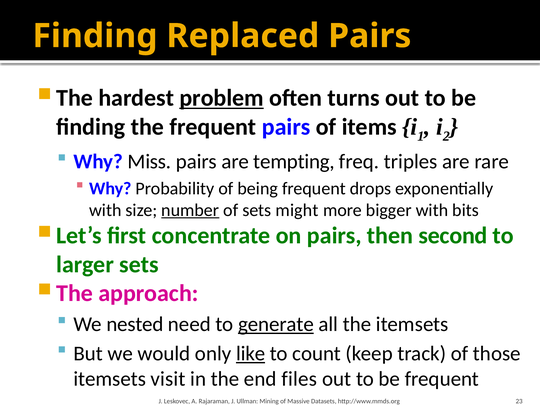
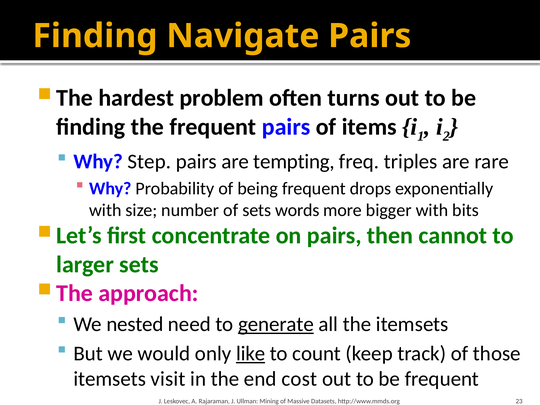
Replaced: Replaced -> Navigate (243, 36)
problem underline: present -> none (222, 98)
Miss: Miss -> Step (149, 162)
number underline: present -> none (190, 210)
might: might -> words (297, 210)
second: second -> cannot (453, 236)
files: files -> cost (299, 379)
